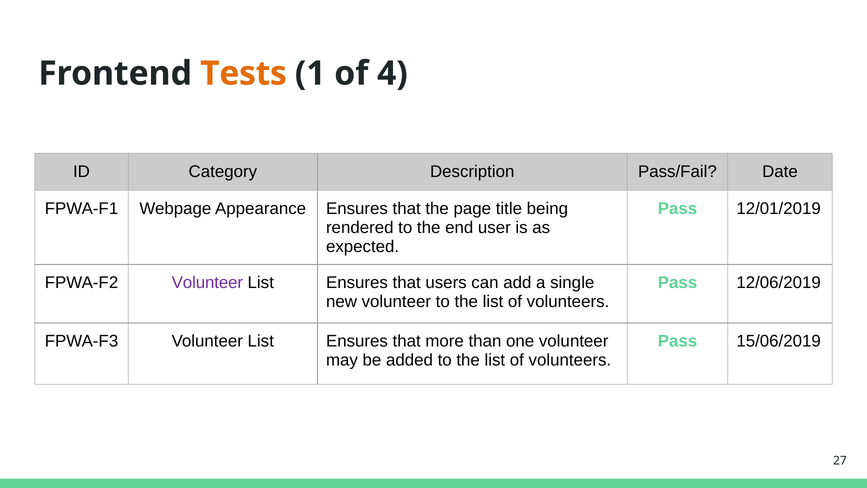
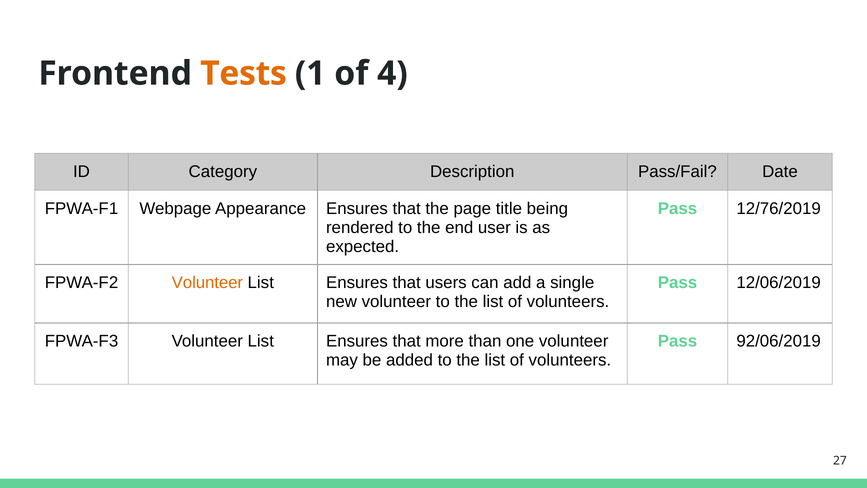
12/01/2019: 12/01/2019 -> 12/76/2019 (779, 209)
Volunteer colour: purple -> orange (207, 283)
15/06/2019: 15/06/2019 -> 92/06/2019 (779, 341)
